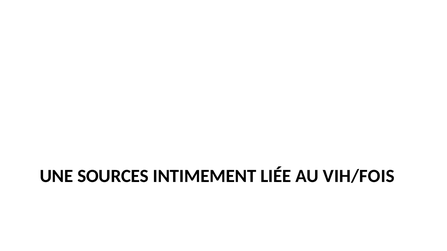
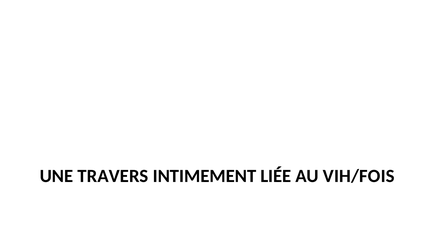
SOURCES: SOURCES -> TRAVERS (113, 176)
